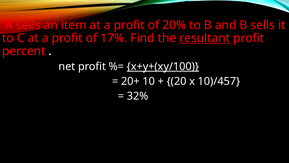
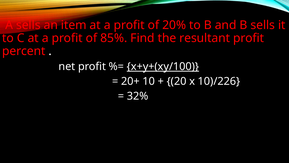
17%: 17% -> 85% (114, 38)
resultant underline: present -> none (205, 38)
10)/457: 10)/457 -> 10)/226 (219, 81)
